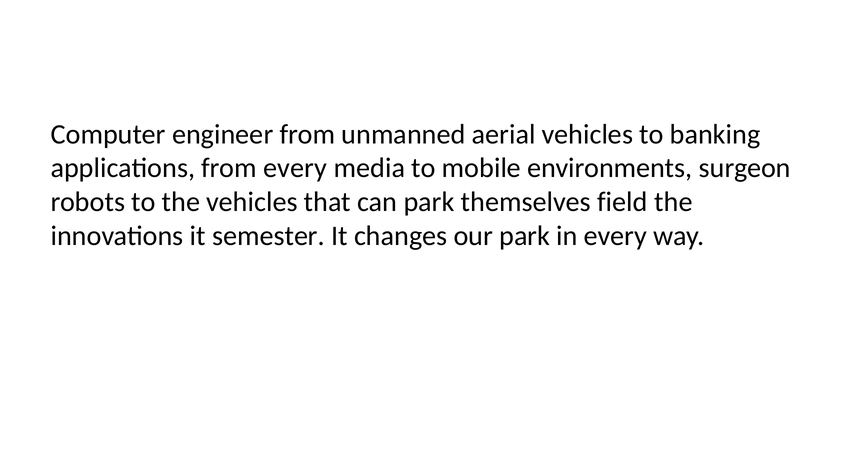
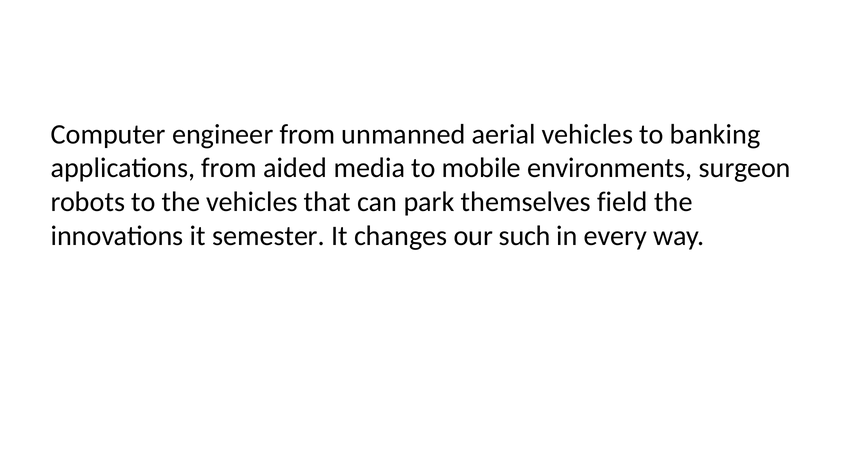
from every: every -> aided (295, 168)
our park: park -> such (525, 236)
